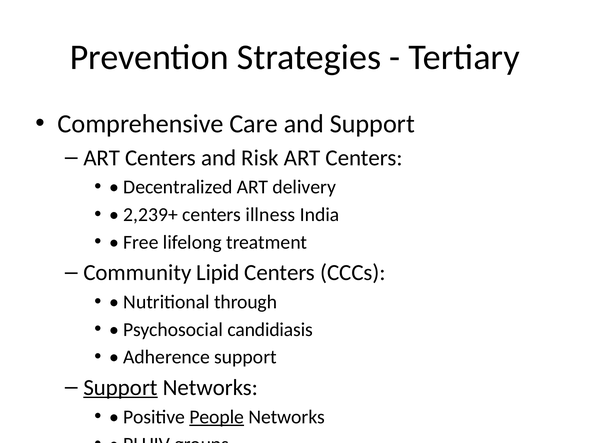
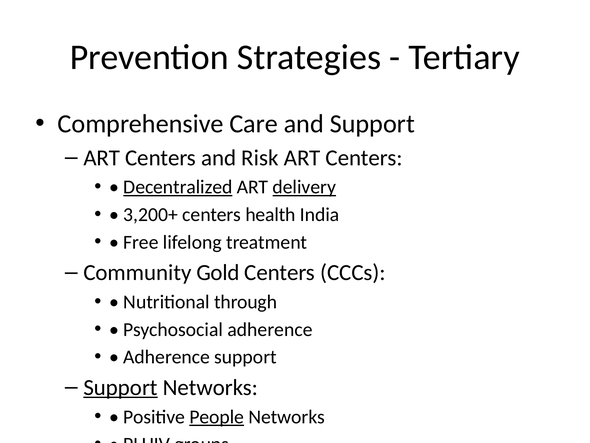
Decentralized underline: none -> present (178, 187)
delivery underline: none -> present (304, 187)
2,239+: 2,239+ -> 3,200+ (151, 214)
centers illness: illness -> health (270, 214)
Lipid: Lipid -> Gold (218, 272)
Psychosocial candidiasis: candidiasis -> adherence (270, 329)
